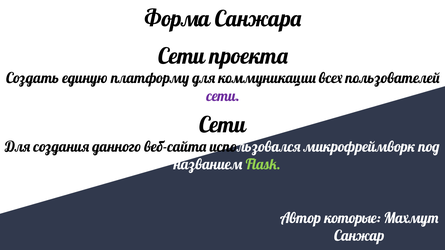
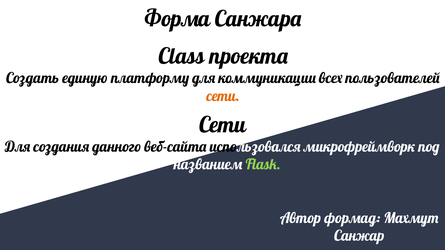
Сети: Сети -> Class (182, 57)
сети colour: purple -> orange (223, 96)
которые: которые -> формад (352, 218)
